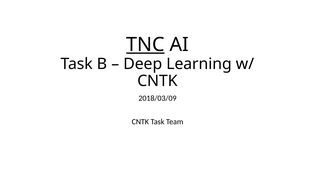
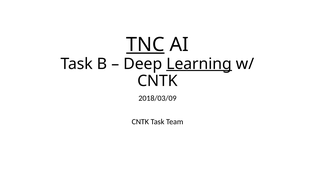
Learning underline: none -> present (199, 64)
